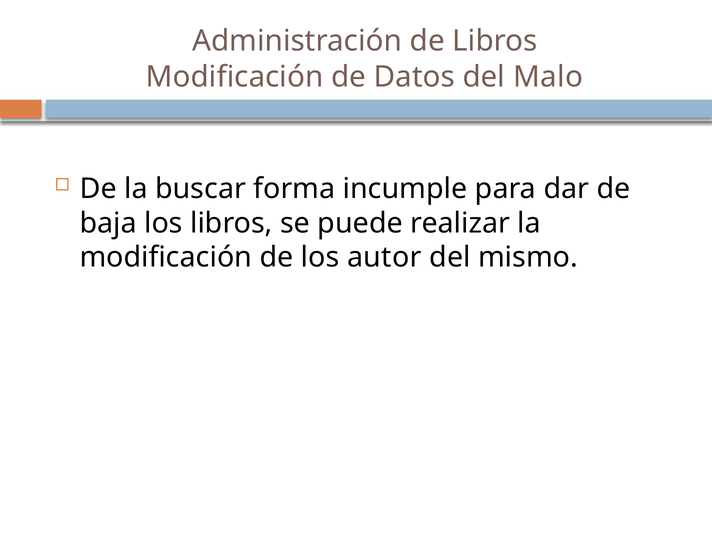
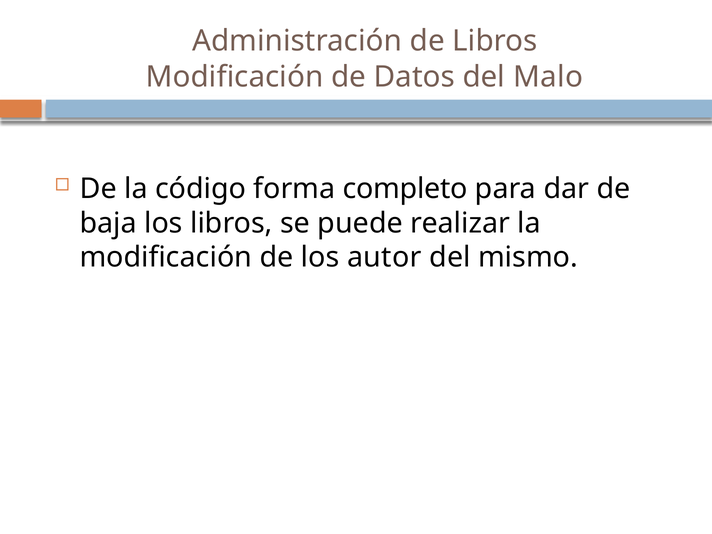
buscar: buscar -> código (201, 189)
incumple: incumple -> completo (405, 189)
